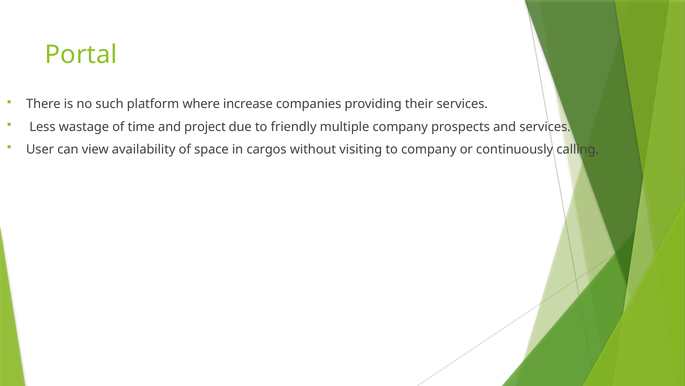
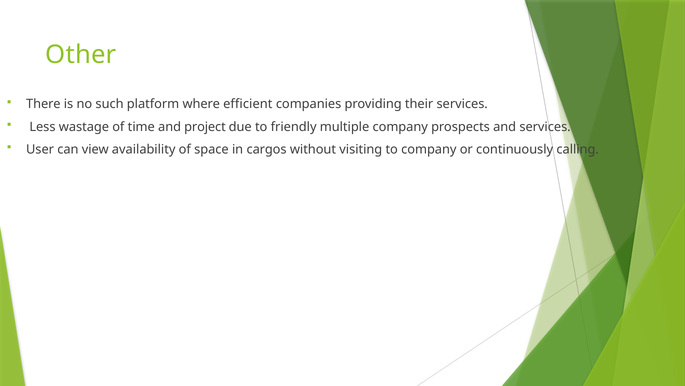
Portal: Portal -> Other (81, 55)
increase: increase -> efficient (248, 104)
